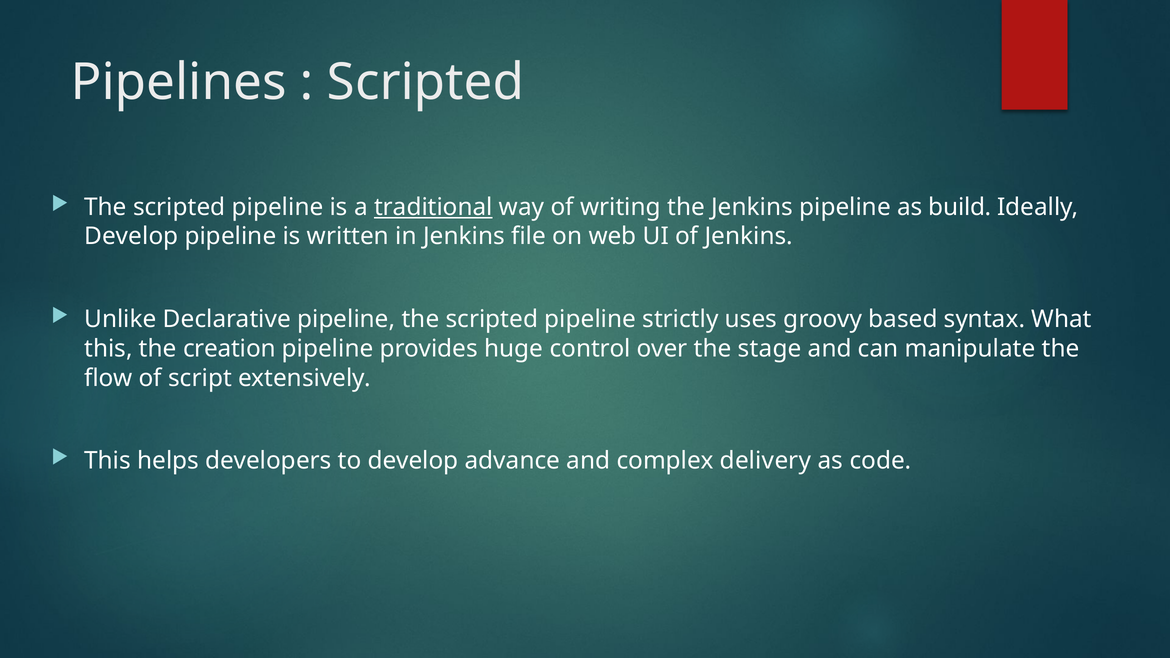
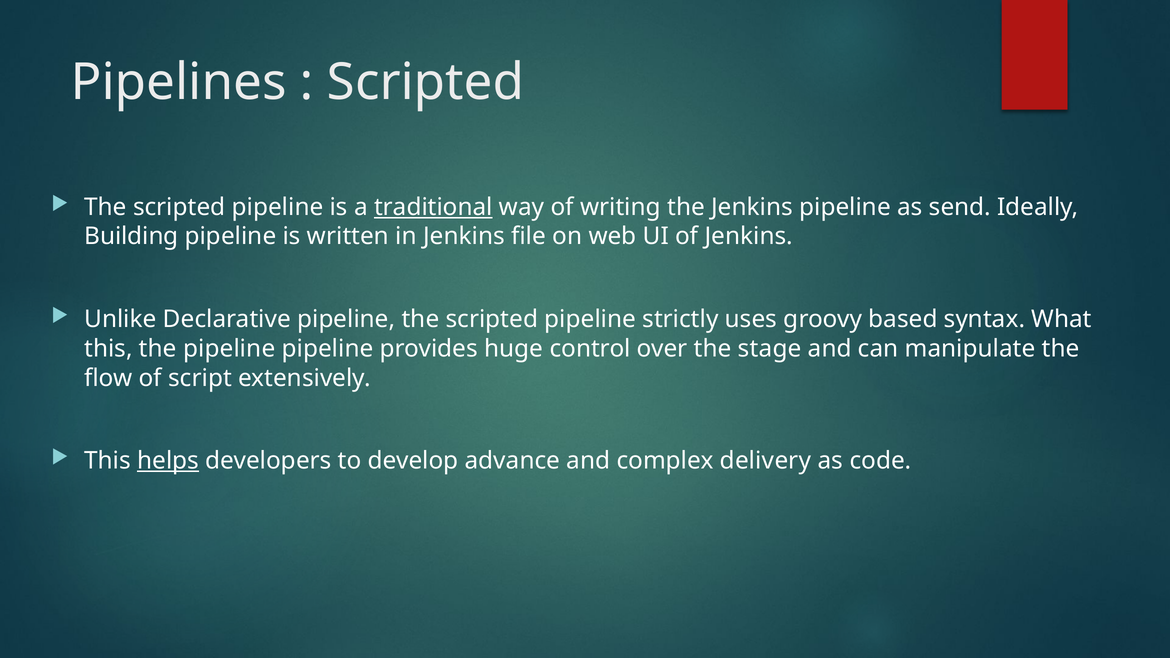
build: build -> send (960, 207)
Develop: Develop -> Building (131, 236)
the creation: creation -> pipeline (229, 349)
helps underline: none -> present (168, 461)
